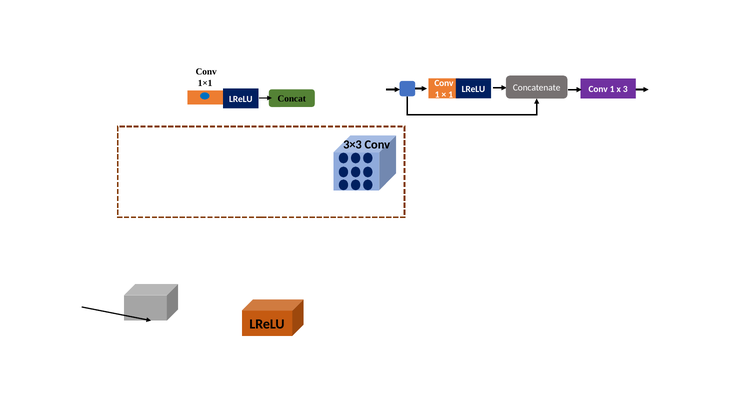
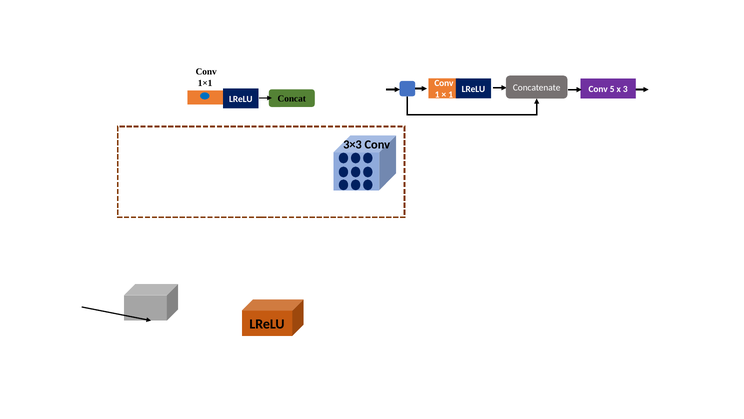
Concatenate Conv 1: 1 -> 5 (612, 89)
